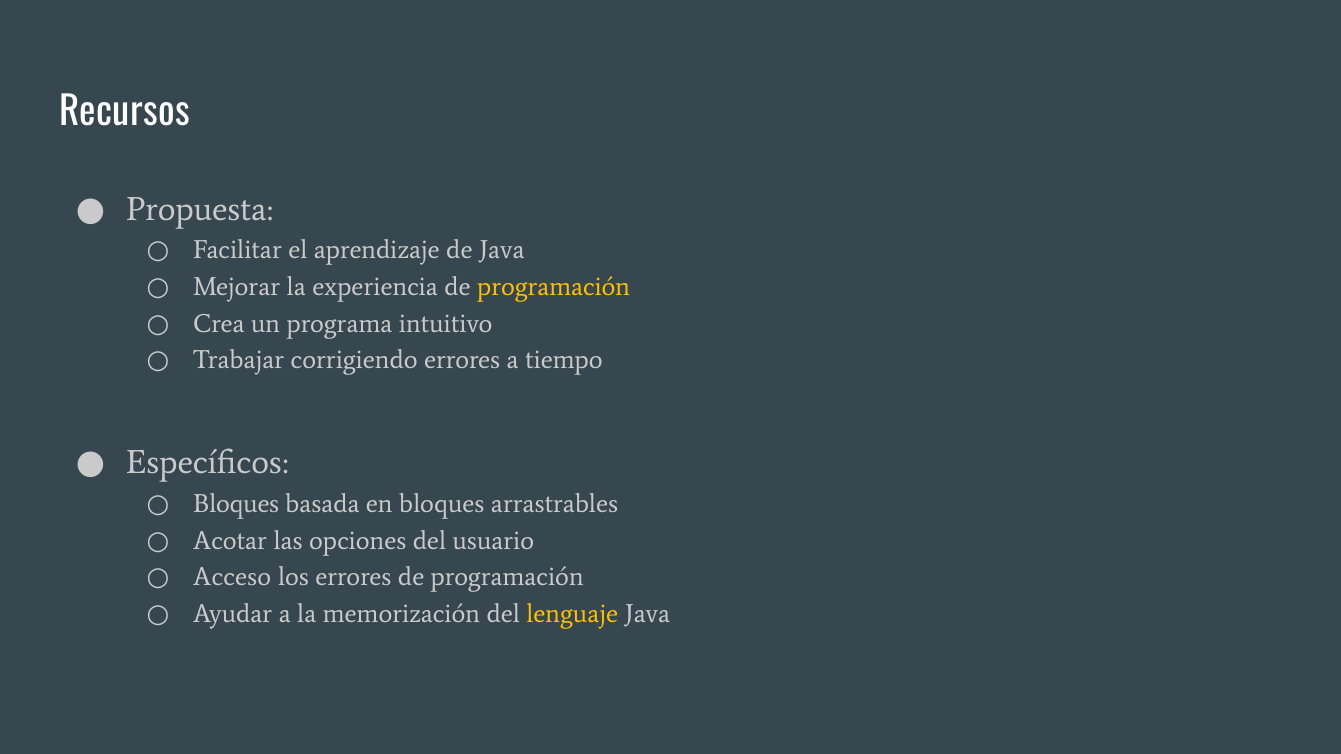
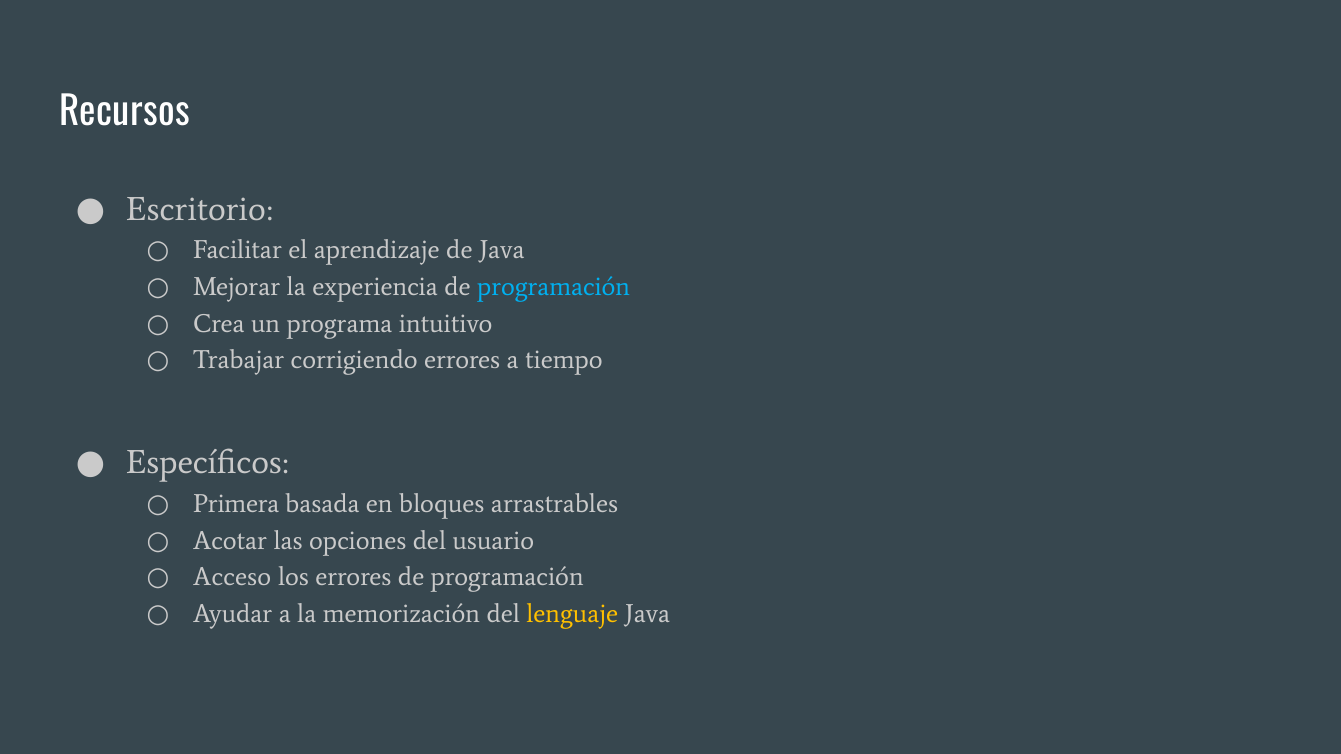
Propuesta: Propuesta -> Escritorio (199, 209)
programación colour: yellow -> light blue (554, 287)
Bloques: Bloques -> Primera (236, 504)
